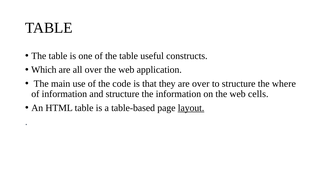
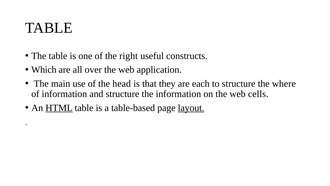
of the table: table -> right (129, 56)
code: code -> head (122, 83)
are over: over -> each (201, 83)
HTML underline: none -> present (59, 108)
